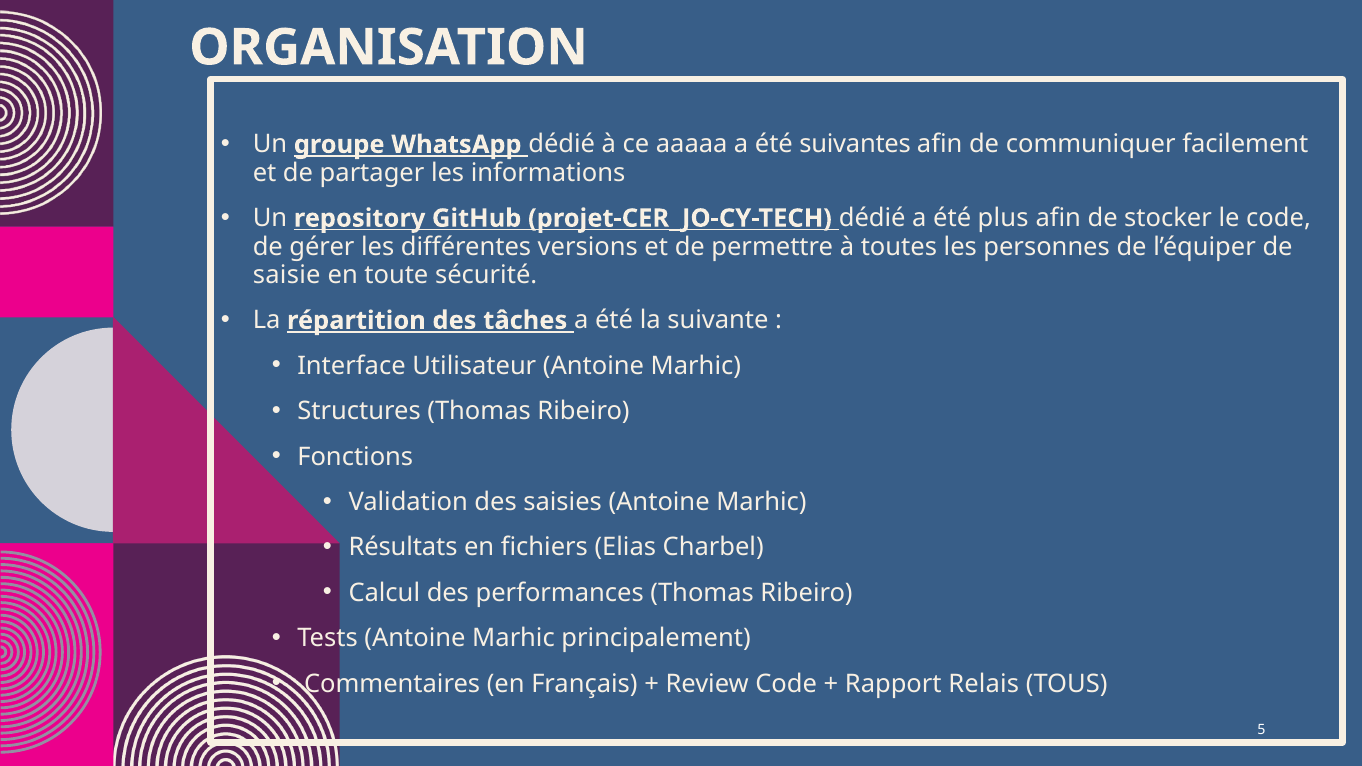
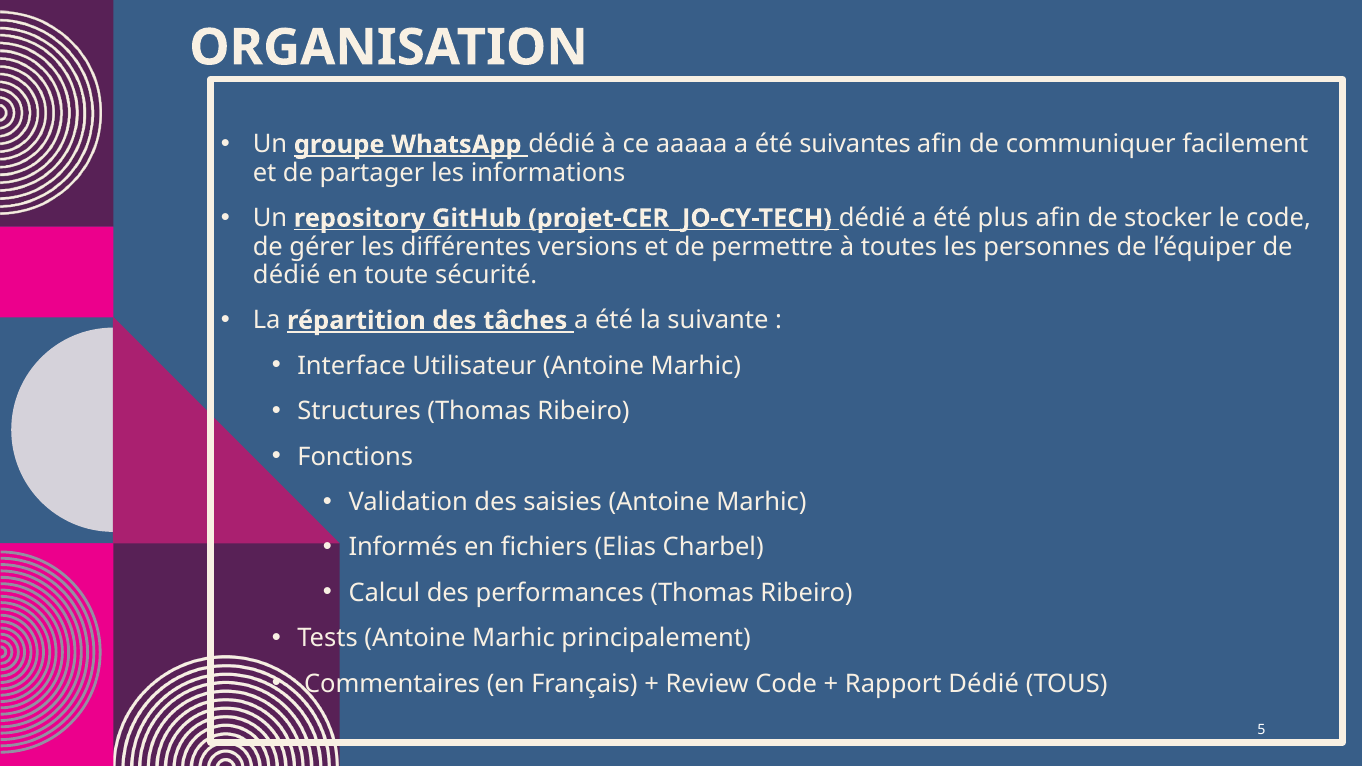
saisie: saisie -> dédié (287, 275)
Résultats: Résultats -> Informés (403, 548)
Rapport Relais: Relais -> Dédié (984, 684)
